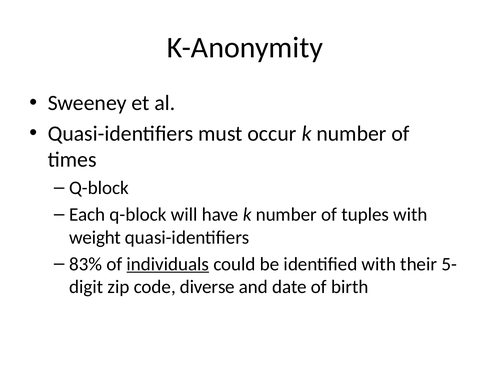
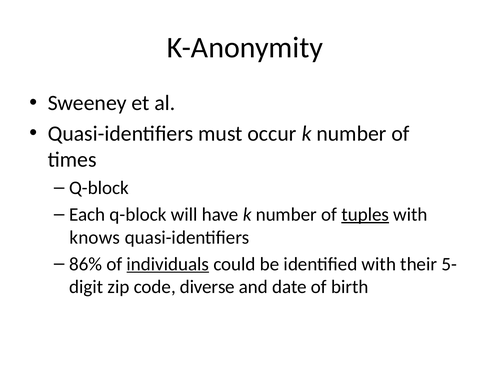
tuples underline: none -> present (365, 214)
weight: weight -> knows (95, 237)
83%: 83% -> 86% (86, 264)
